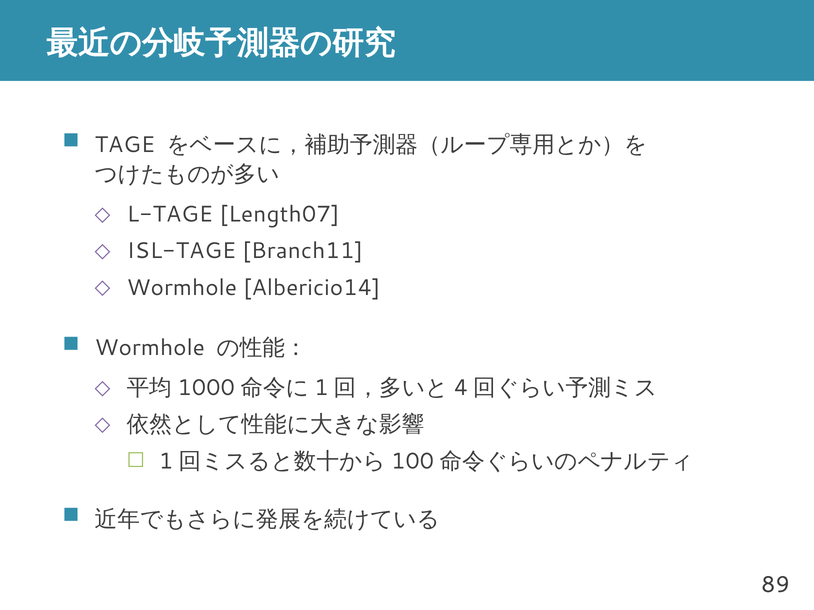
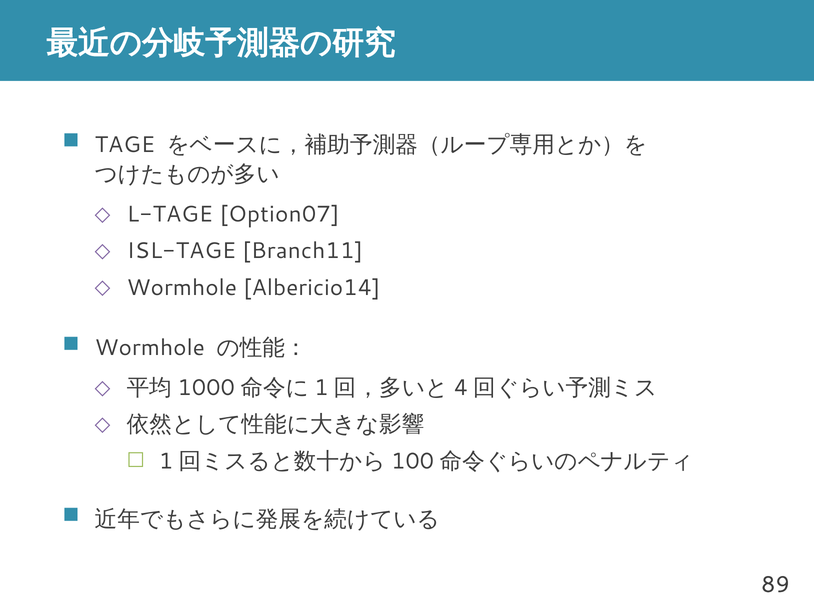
Length07: Length07 -> Option07 (280, 215)
